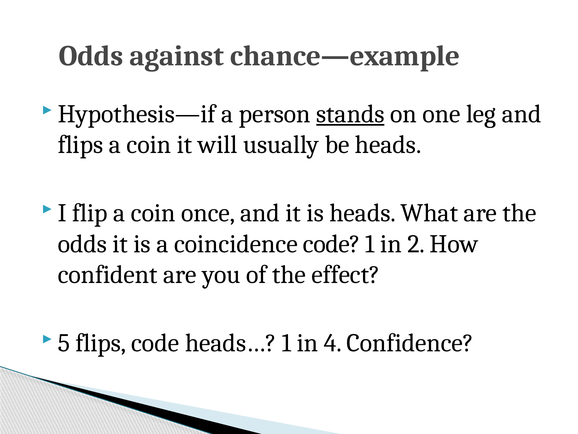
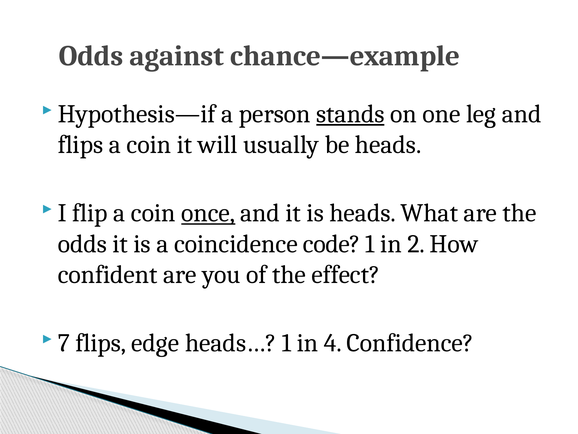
once underline: none -> present (208, 213)
5: 5 -> 7 (64, 343)
flips code: code -> edge (155, 343)
